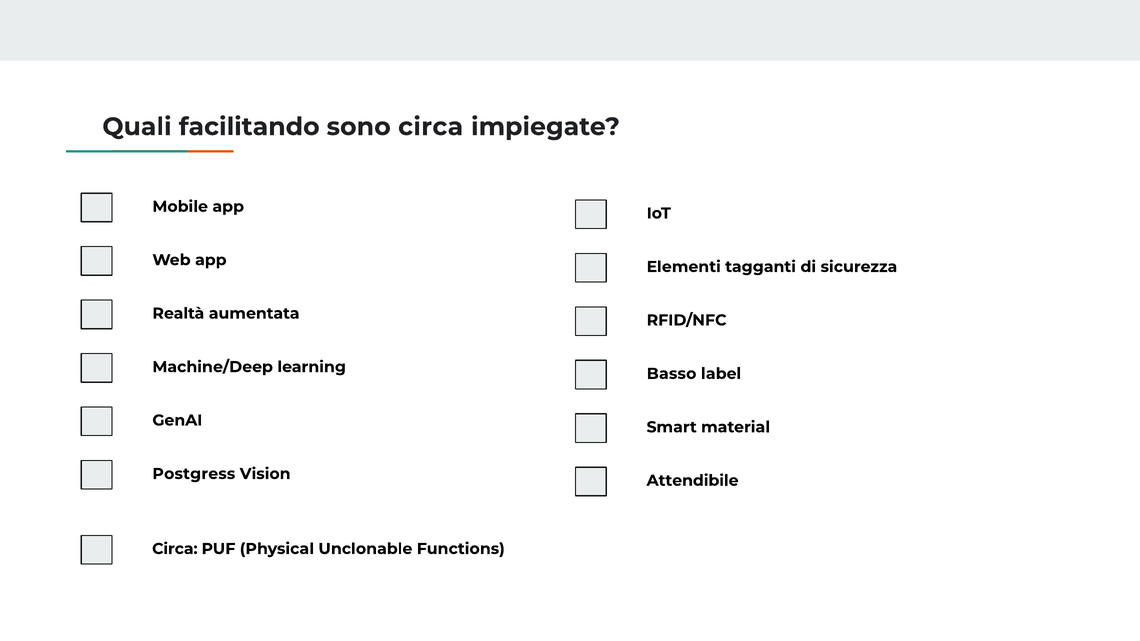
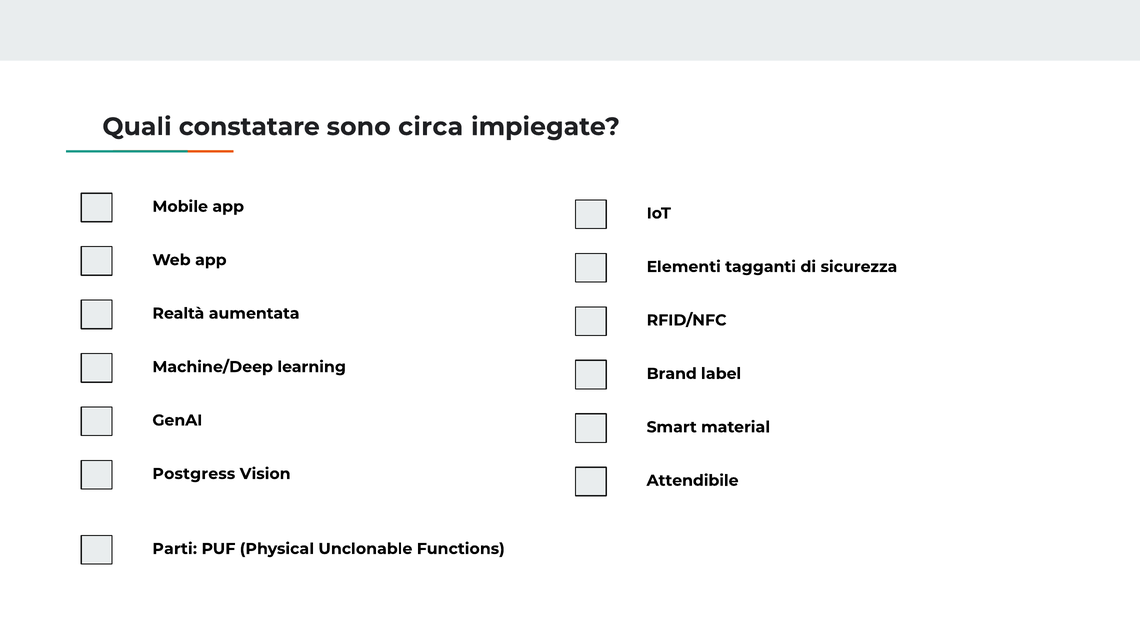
facilitando: facilitando -> constatare (249, 127)
Basso: Basso -> Brand (672, 374)
Circa: Circa -> Parti (175, 549)
